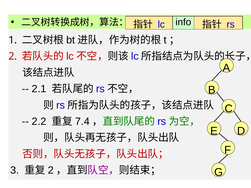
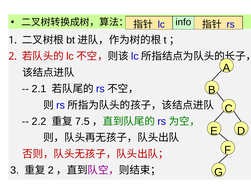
7.4: 7.4 -> 7.5 (82, 122)
